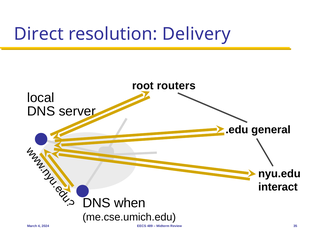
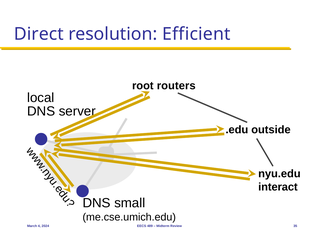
Delivery: Delivery -> Efficient (196, 34)
general: general -> outside (271, 130)
when: when -> small (130, 203)
